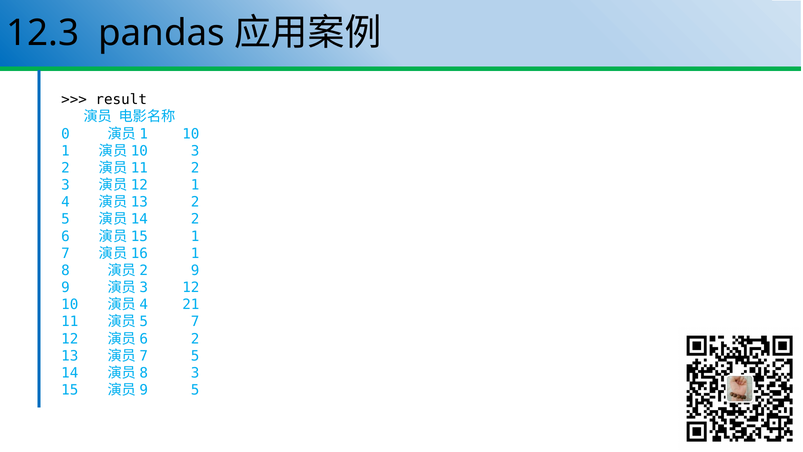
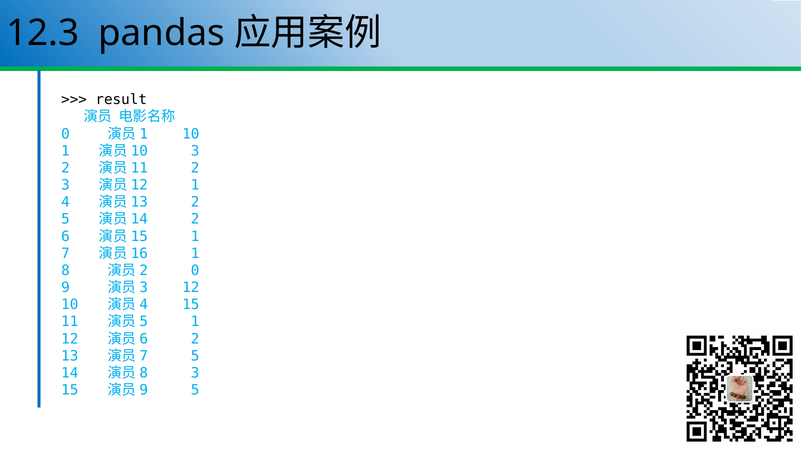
9: 9 -> 0 (195, 270)
21: 21 -> 15 (191, 304)
7: 7 -> 1 (195, 322)
